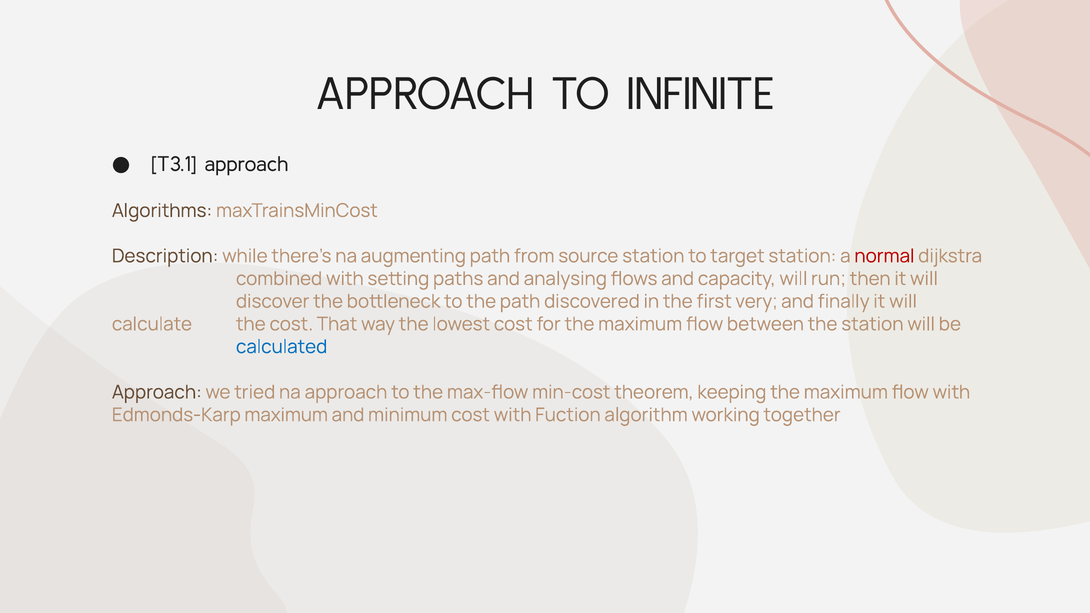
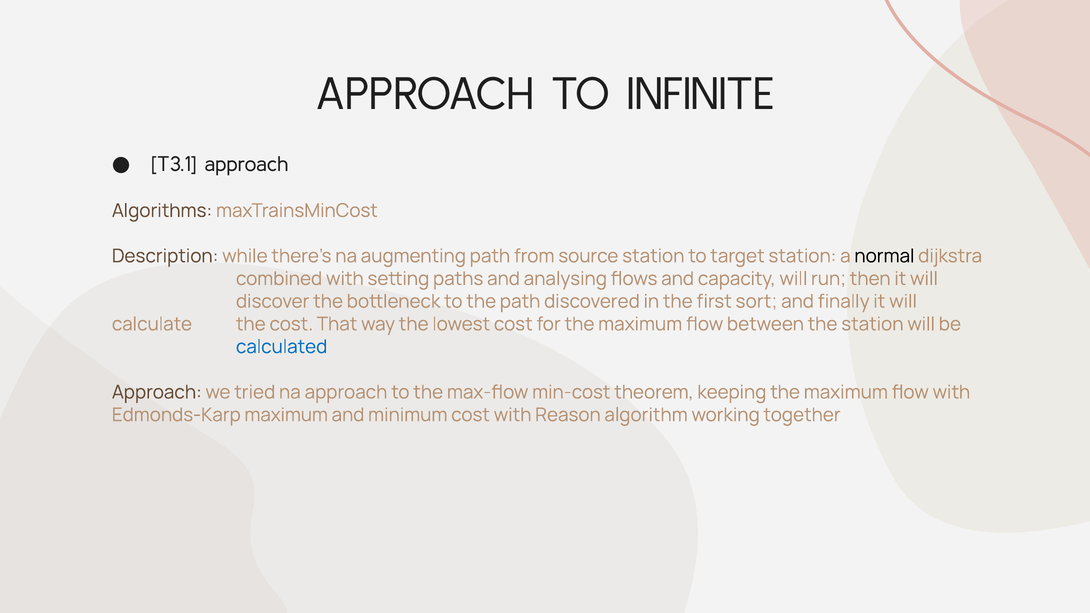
normal colour: red -> black (884, 256)
very: very -> sort (756, 301)
Fuction: Fuction -> Reason (568, 415)
